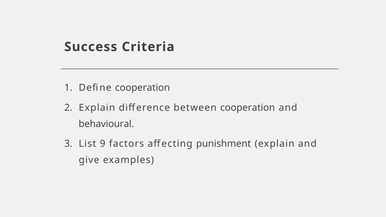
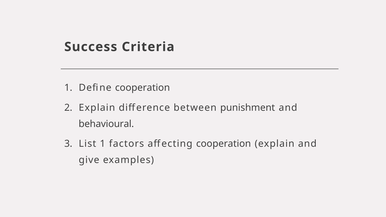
between cooperation: cooperation -> punishment (248, 108)
List 9: 9 -> 1 (103, 144)
affecting punishment: punishment -> cooperation (224, 144)
